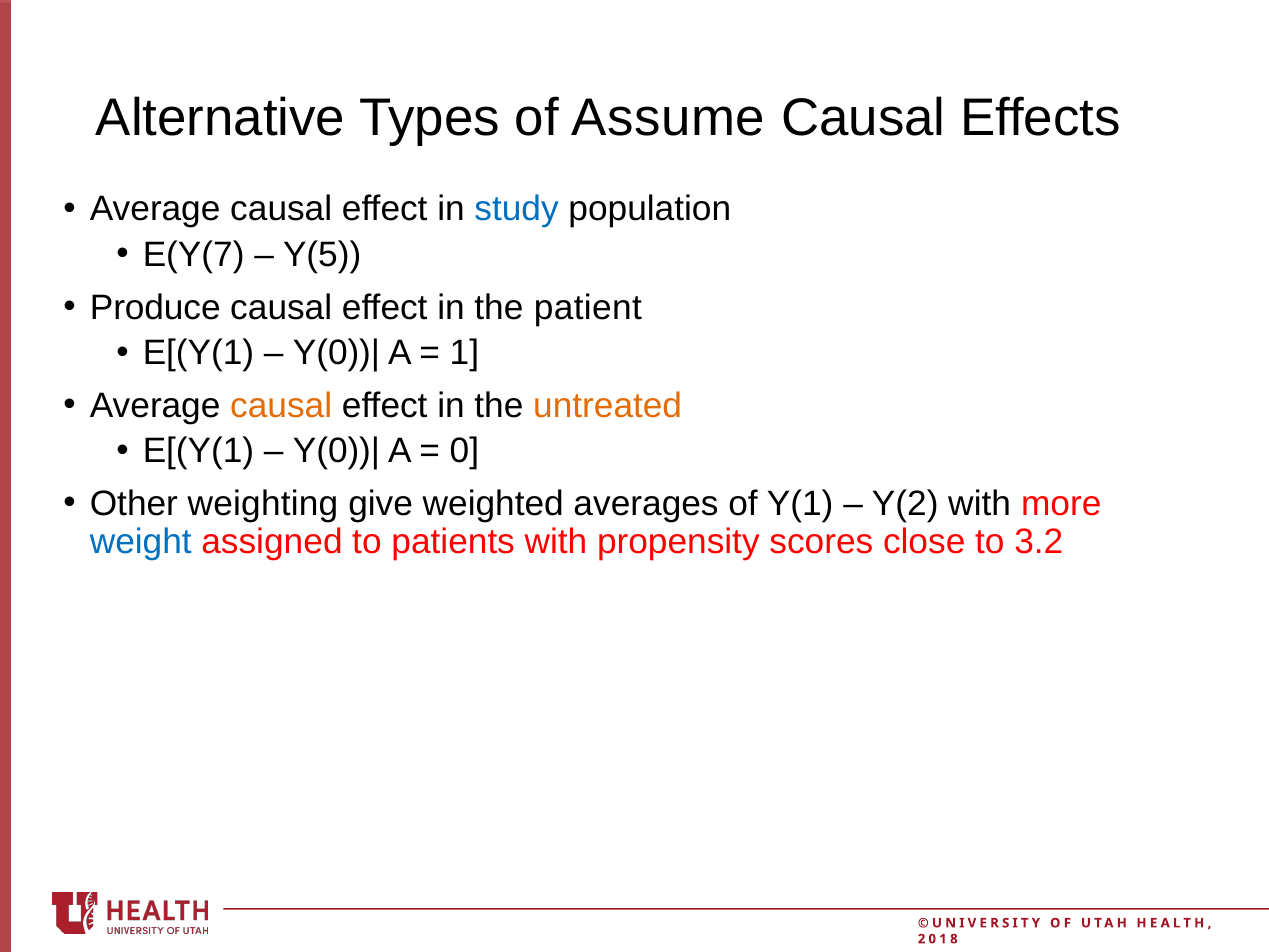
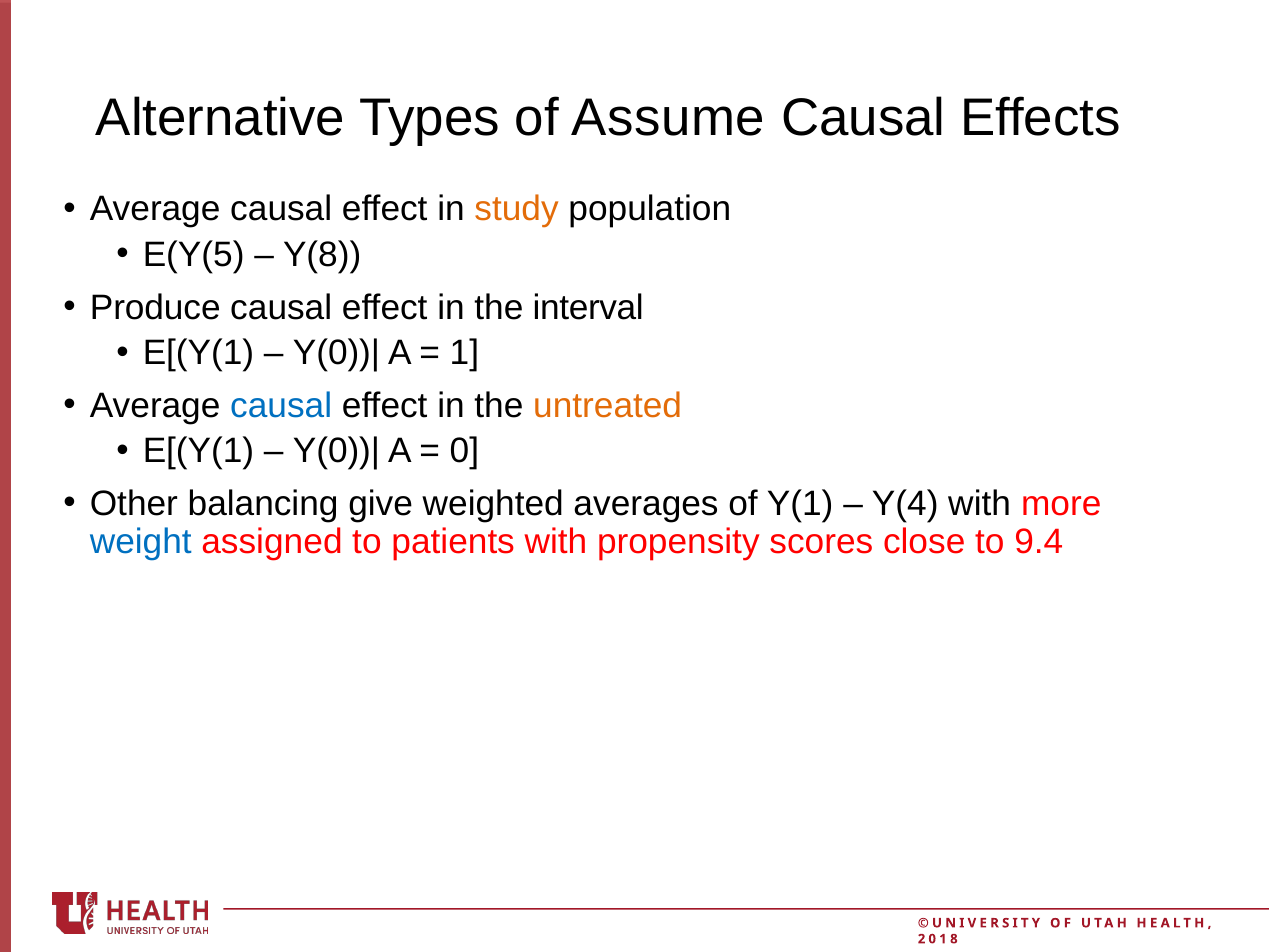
study colour: blue -> orange (517, 209)
E(Y(7: E(Y(7 -> E(Y(5 (194, 255)
Y(5: Y(5 -> Y(8 (322, 255)
patient: patient -> interval (588, 307)
causal colour: orange -> blue (281, 405)
weighting: weighting -> balancing (263, 504)
Y(2: Y(2 -> Y(4 (905, 504)
3.2: 3.2 -> 9.4 (1039, 542)
